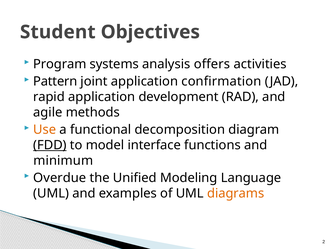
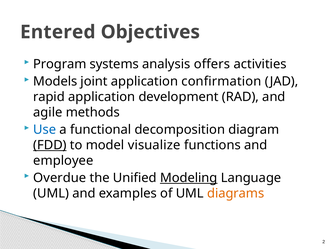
Student: Student -> Entered (58, 32)
Pattern: Pattern -> Models (55, 82)
Use colour: orange -> blue (45, 130)
interface: interface -> visualize (154, 145)
minimum: minimum -> employee (63, 161)
Modeling underline: none -> present (189, 178)
